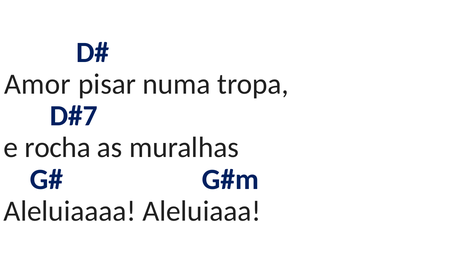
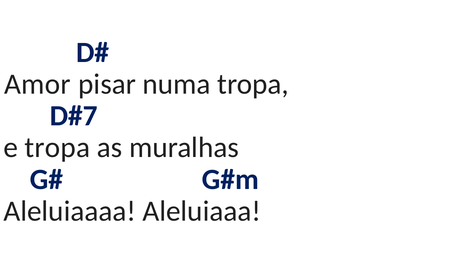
e rocha: rocha -> tropa (57, 147)
